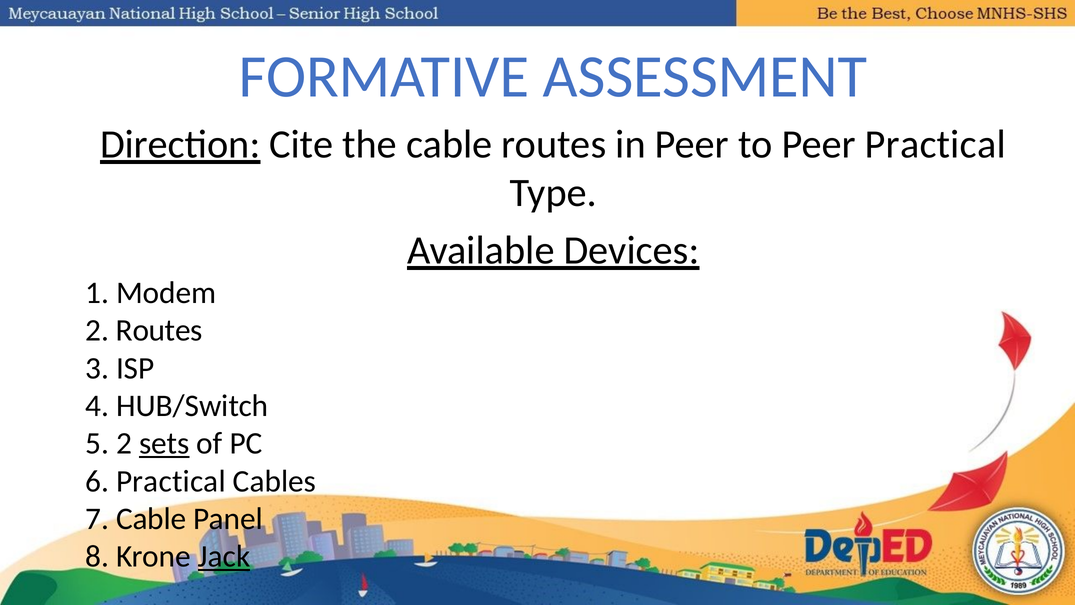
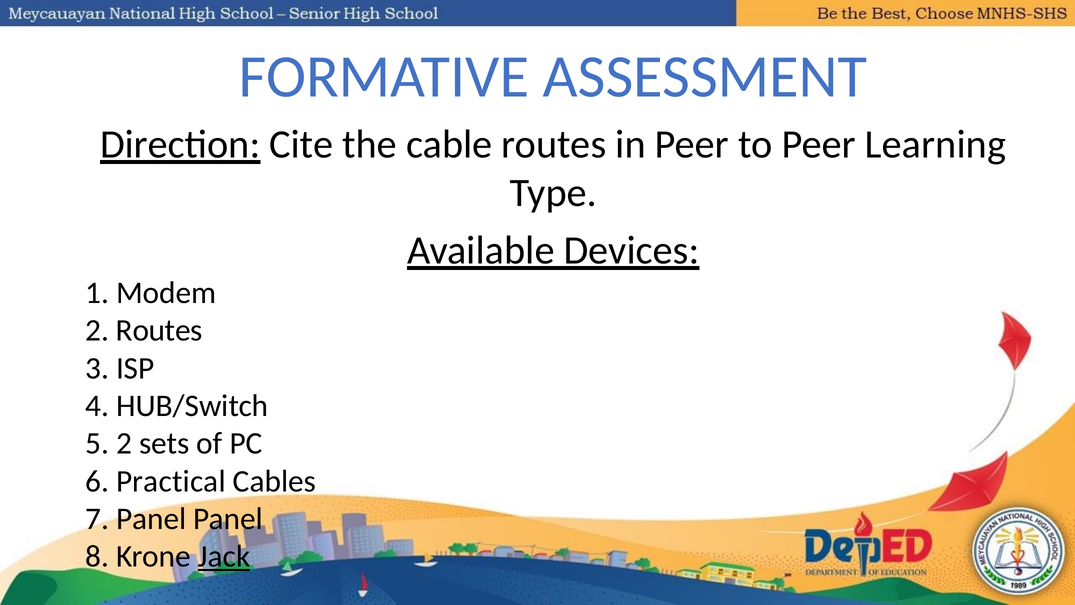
Peer Practical: Practical -> Learning (935, 145)
sets underline: present -> none (164, 443)
7 Cable: Cable -> Panel (151, 519)
